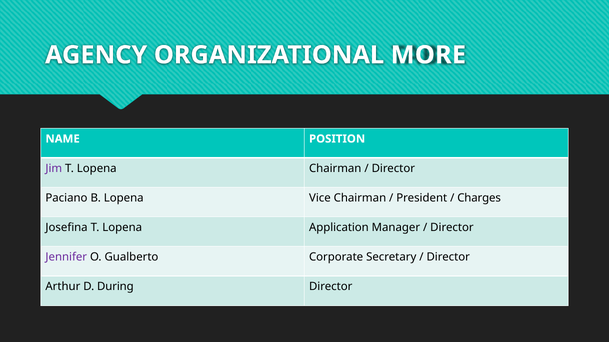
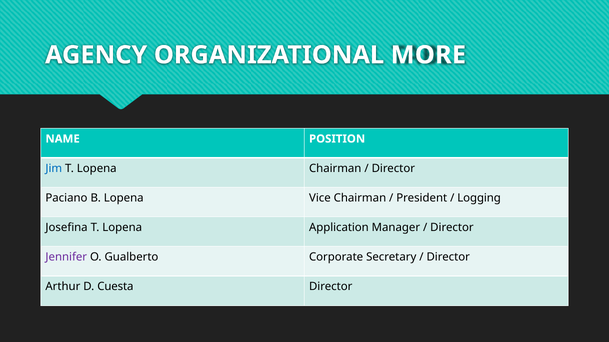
Jim colour: purple -> blue (54, 169)
Charges: Charges -> Logging (479, 198)
During: During -> Cuesta (115, 287)
